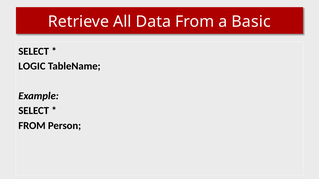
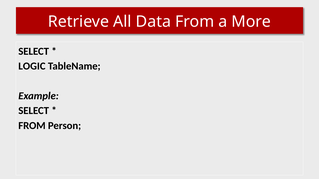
Basic: Basic -> More (251, 22)
